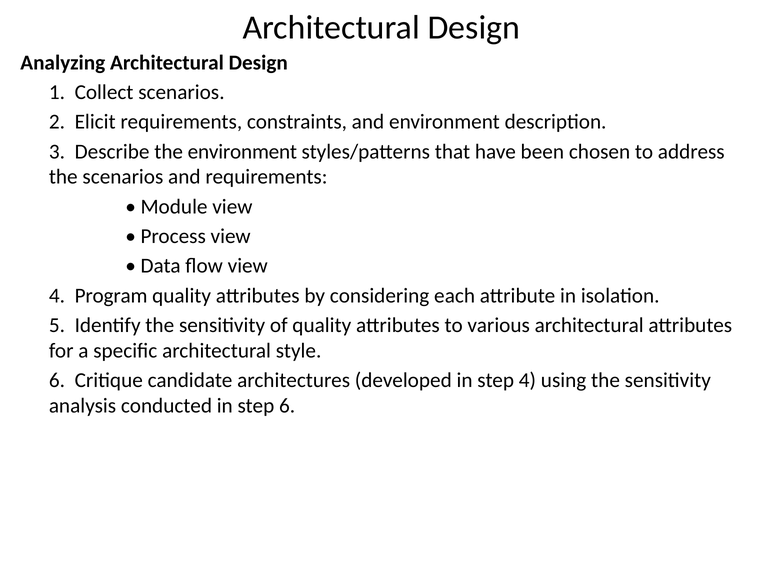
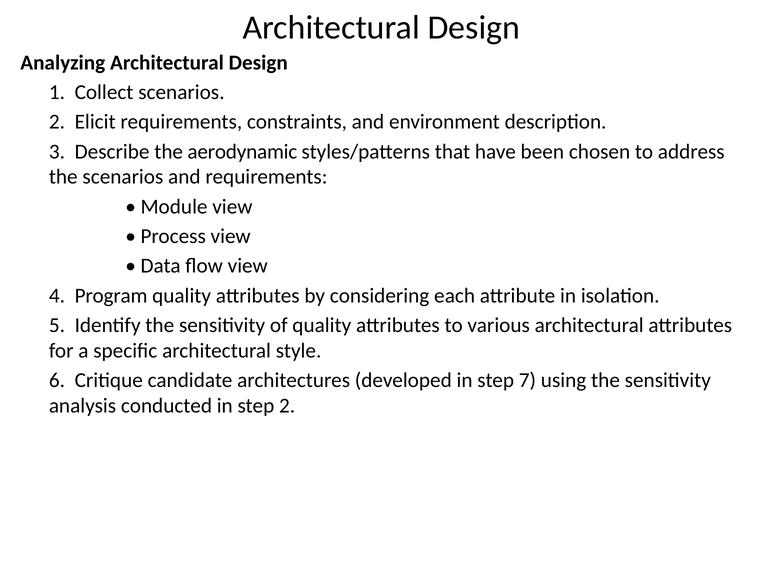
the environment: environment -> aerodynamic (242, 152)
step 4: 4 -> 7 (527, 381)
step 6: 6 -> 2 (287, 406)
